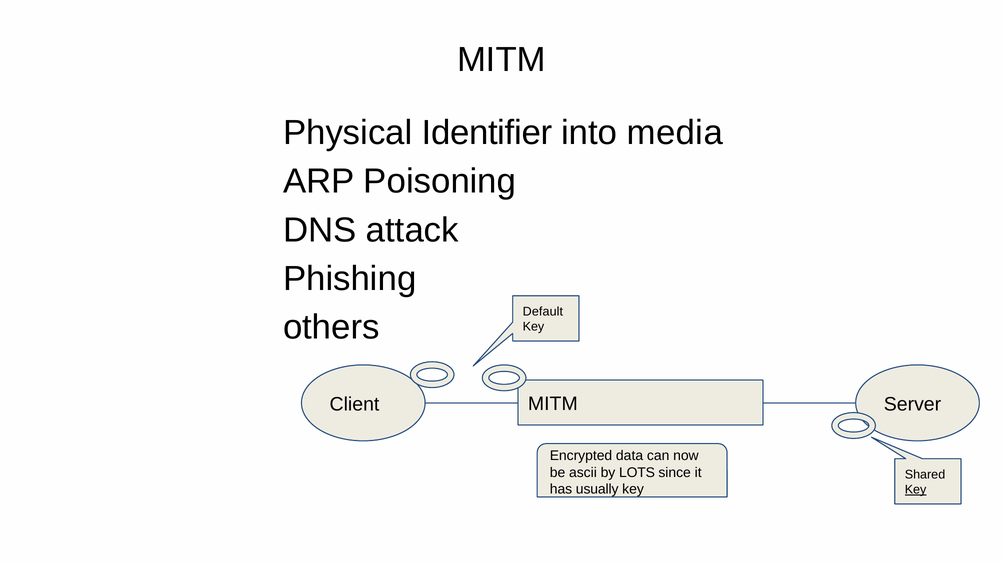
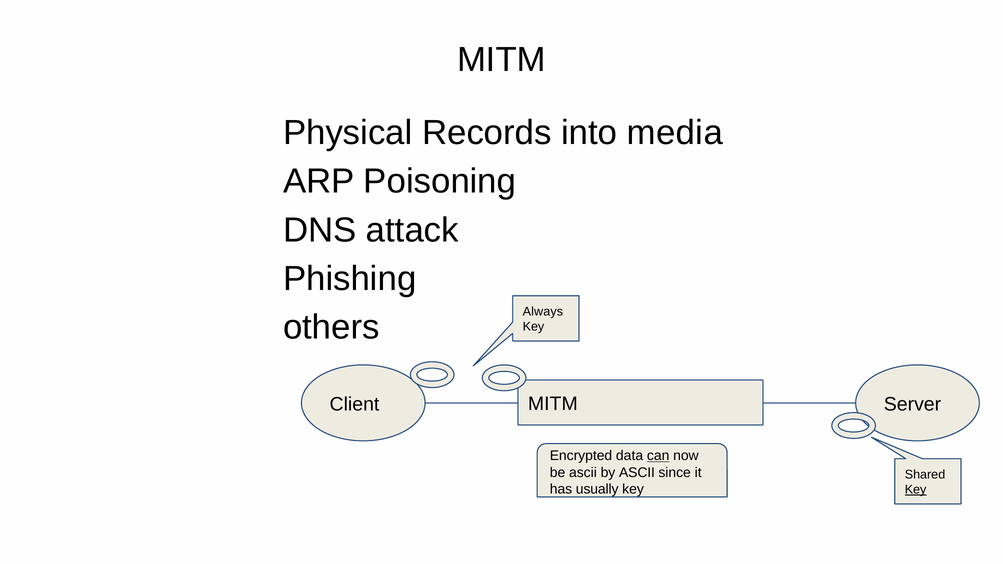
Identifier: Identifier -> Records (487, 133)
Default: Default -> Always (543, 312)
can underline: none -> present (658, 456)
by LOTS: LOTS -> ASCII (637, 473)
